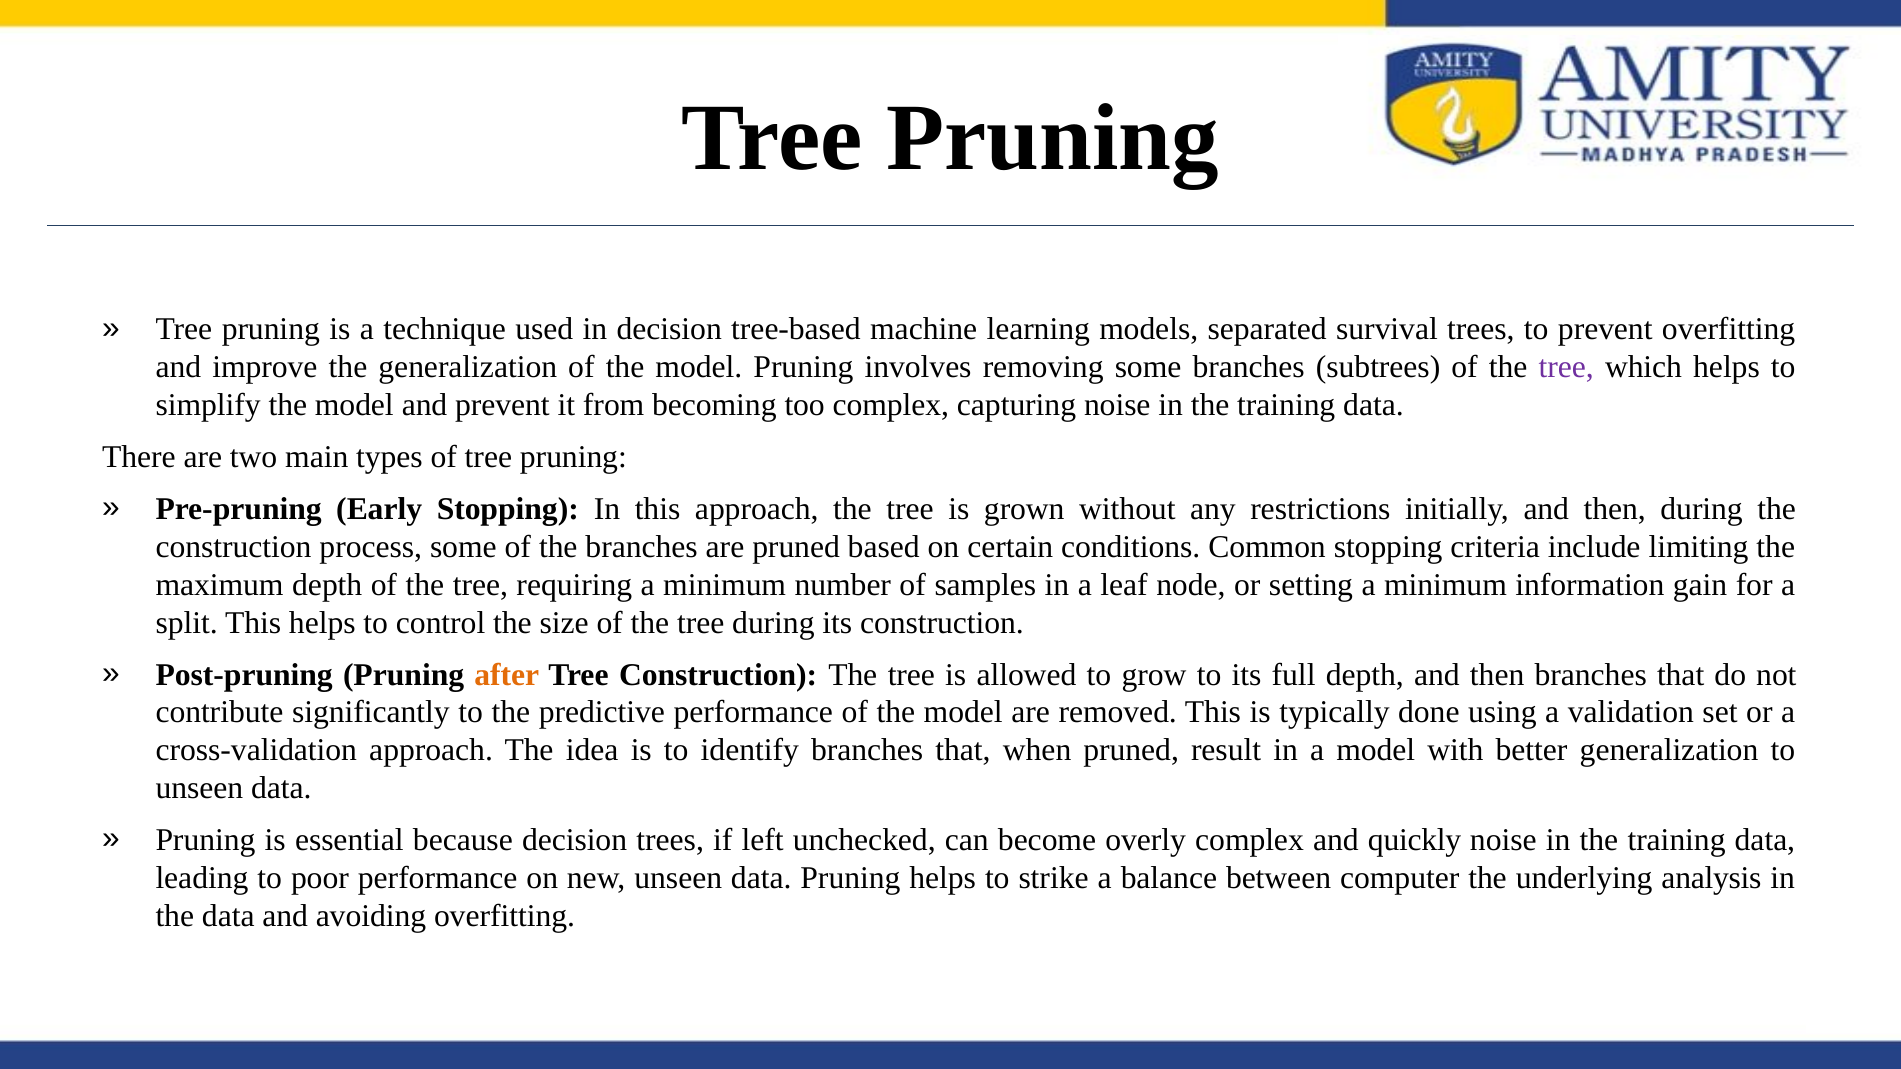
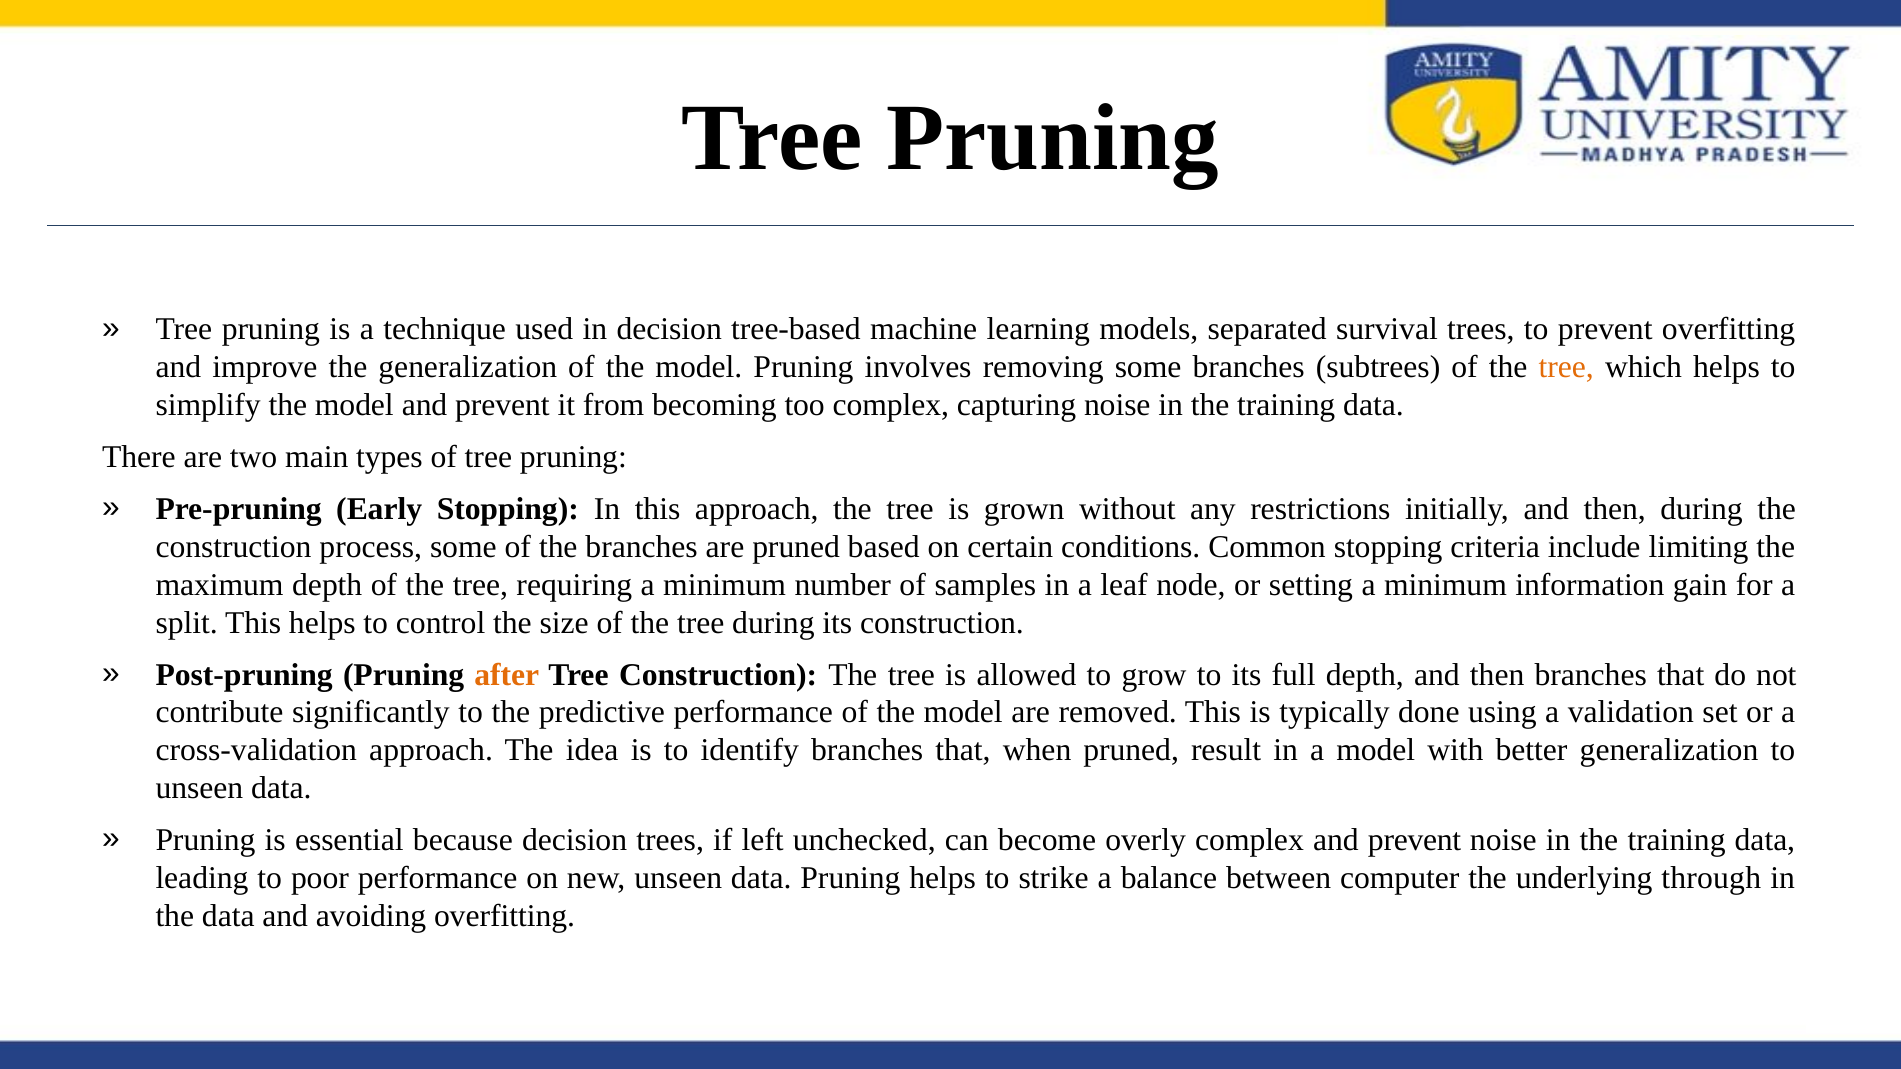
tree colour: purple -> orange (1566, 368)
complex and quickly: quickly -> prevent (1415, 840)
analysis: analysis -> through (1711, 878)
